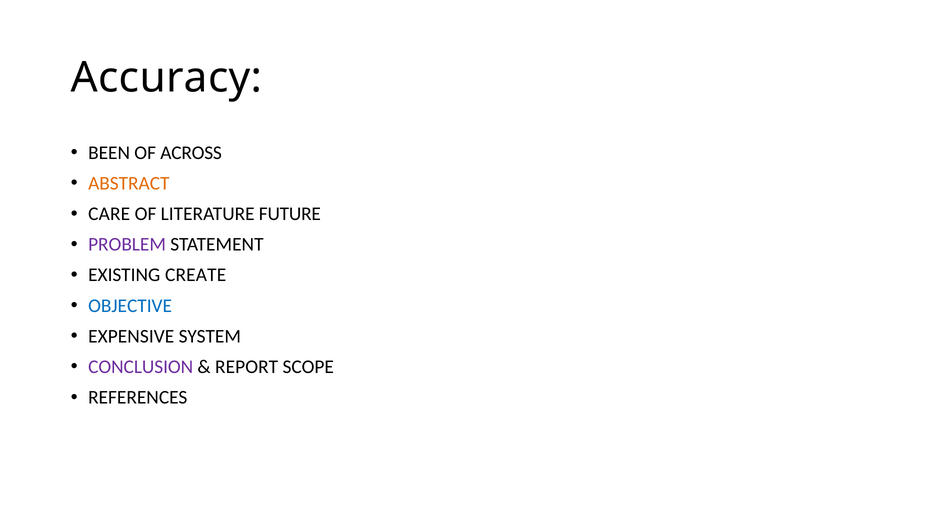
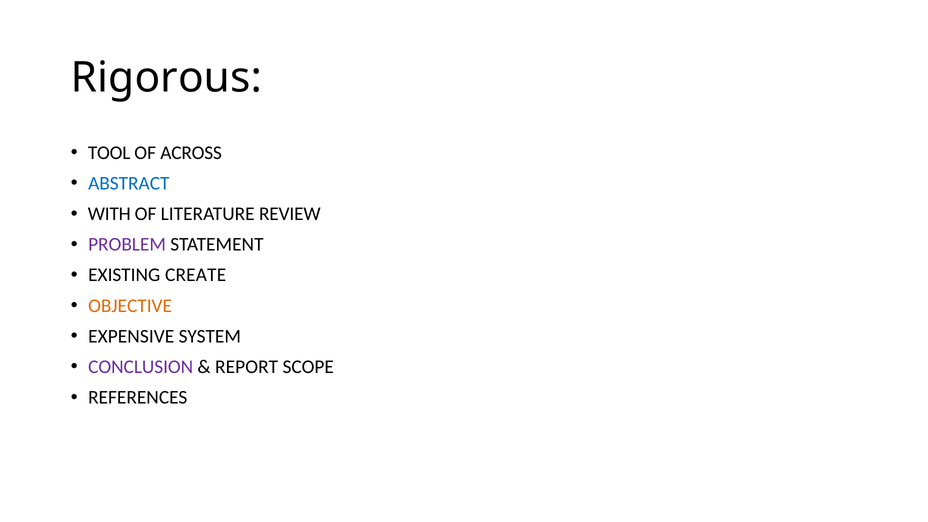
Accuracy: Accuracy -> Rigorous (166, 78)
BEEN: BEEN -> TOOL (109, 153)
ABSTRACT colour: orange -> blue (129, 183)
CARE: CARE -> WITH (109, 214)
FUTURE: FUTURE -> REVIEW (290, 214)
OBJECTIVE colour: blue -> orange (130, 306)
